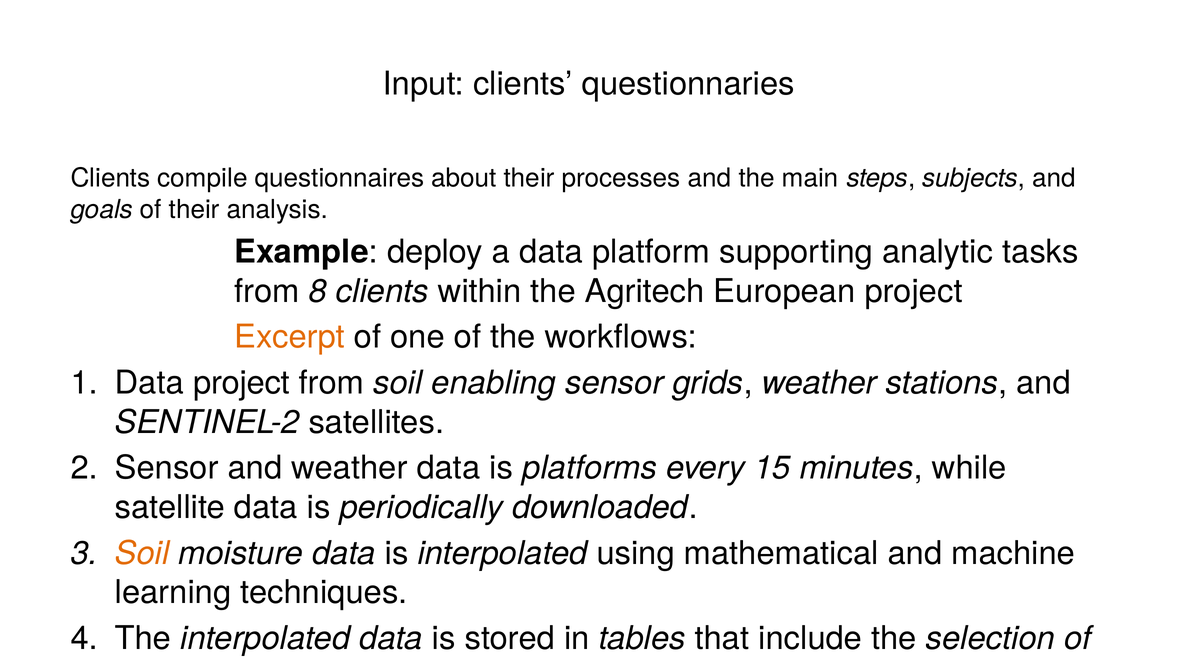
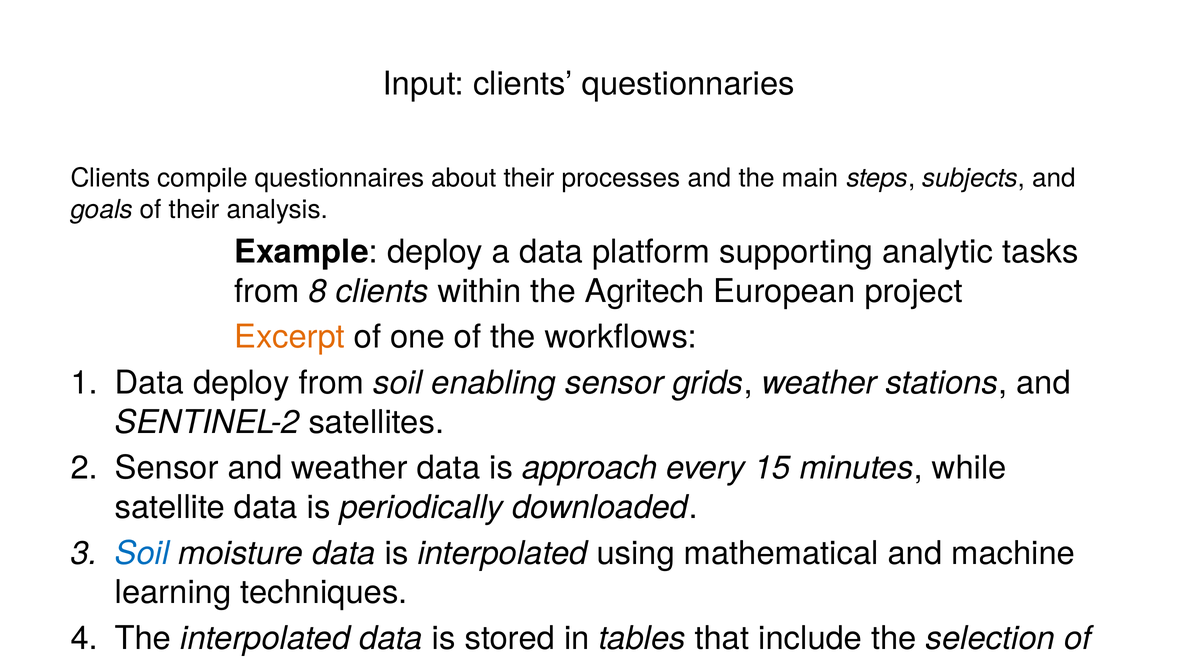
Data project: project -> deploy (241, 383)
platforms: platforms -> approach (590, 468)
Soil colour: orange -> blue (142, 553)
